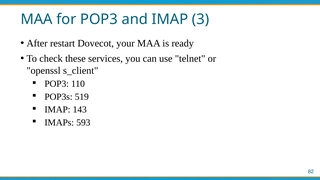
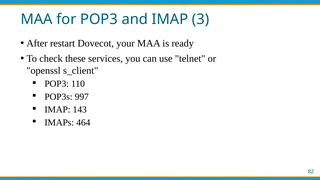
519: 519 -> 997 (82, 97)
593: 593 -> 464 (83, 123)
